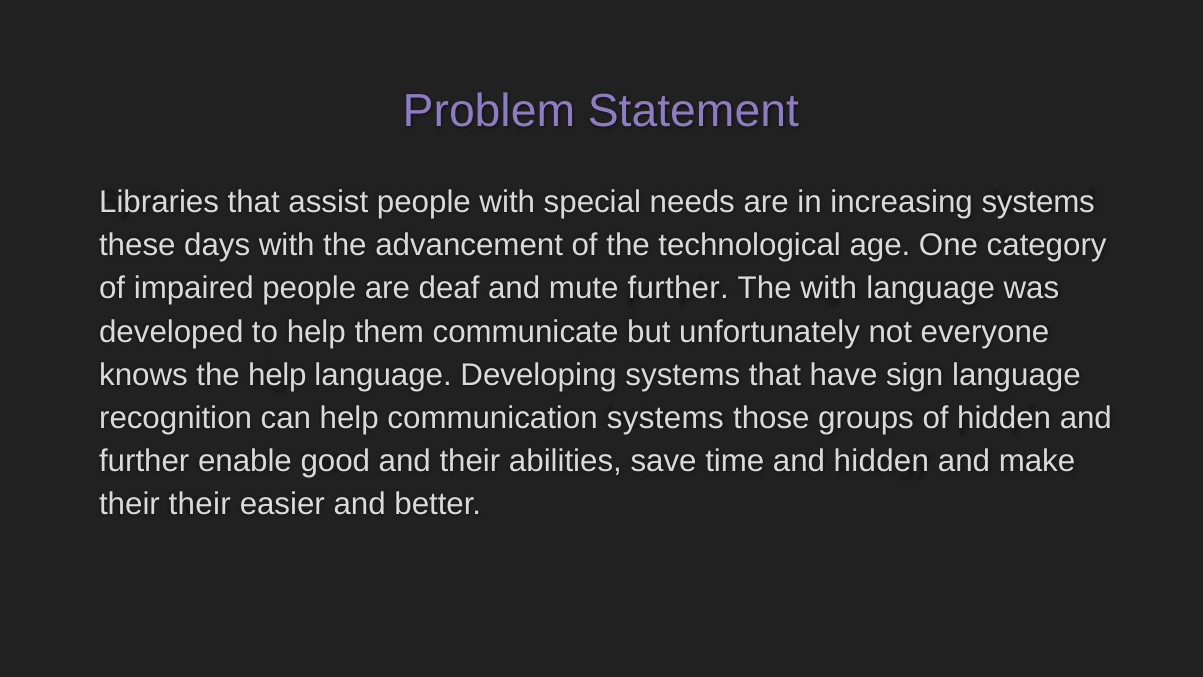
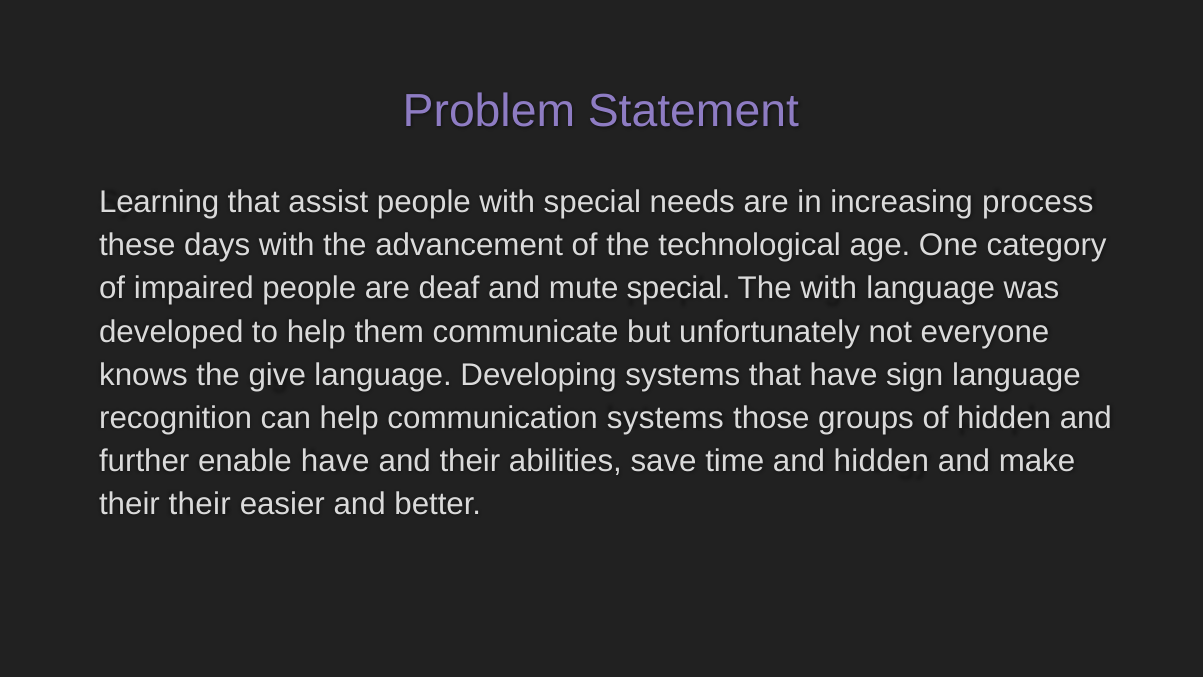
Libraries: Libraries -> Learning (159, 202)
increasing systems: systems -> process (1038, 202)
mute further: further -> special (679, 288)
the help: help -> give (277, 375)
enable good: good -> have (335, 461)
